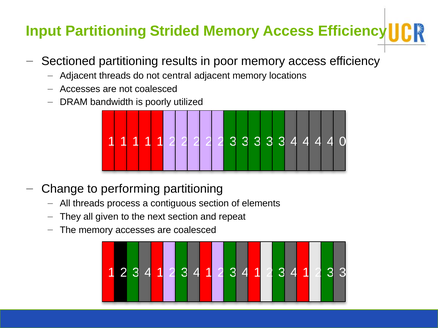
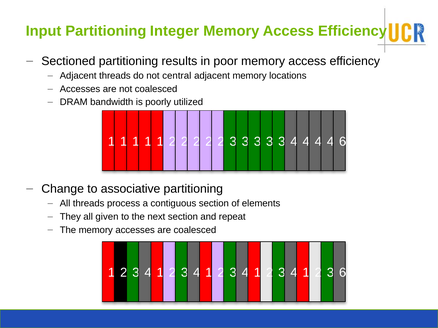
Strided: Strided -> Integer (175, 31)
0: 0 -> 6 (343, 142)
performing: performing -> associative (131, 189)
3: 3 -> 6 (343, 273)
